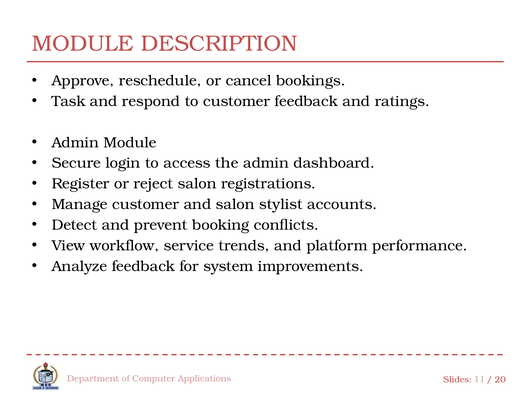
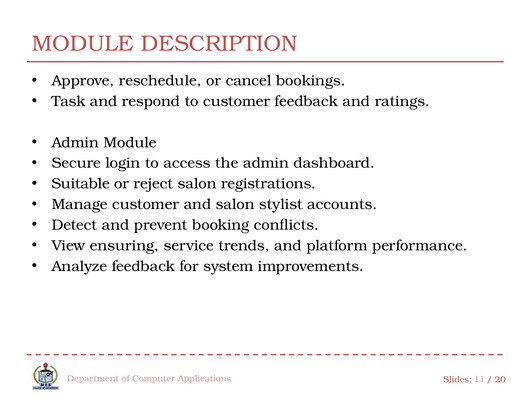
Register: Register -> Suitable (81, 184)
workflow: workflow -> ensuring (124, 246)
